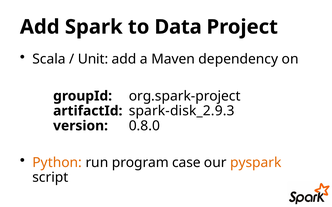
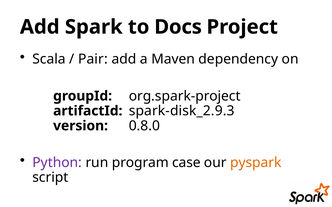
Data: Data -> Docs (178, 27)
Unit: Unit -> Pair (93, 59)
Python colour: orange -> purple (57, 163)
